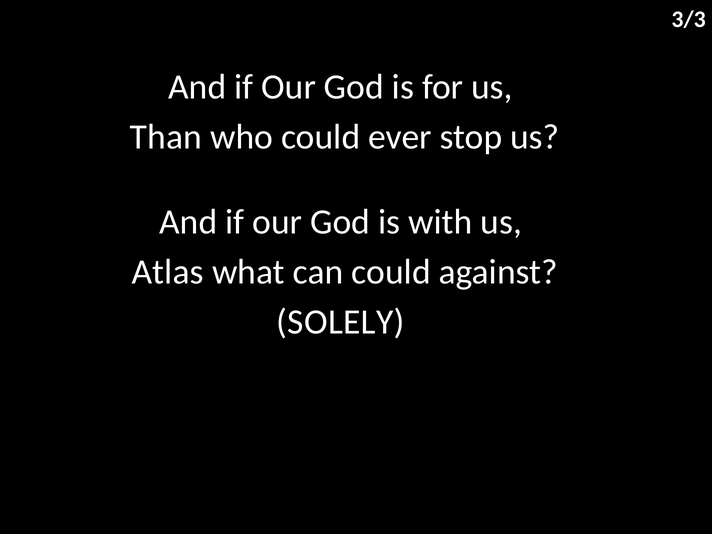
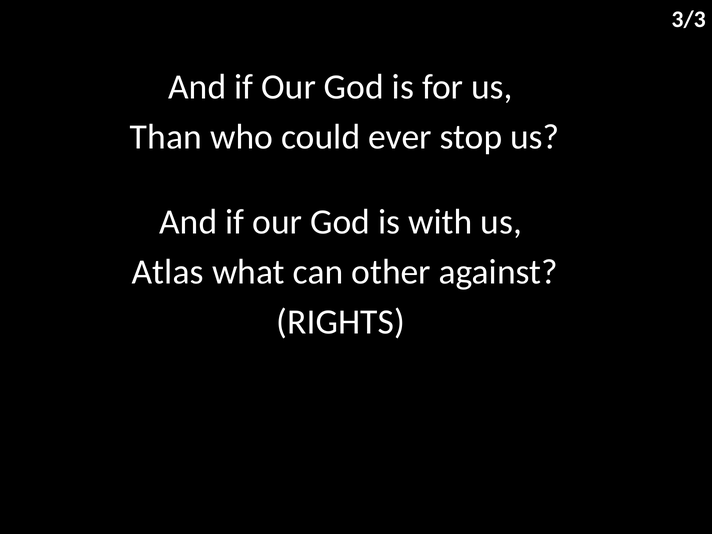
can could: could -> other (391, 272)
SOLELY: SOLELY -> RIGHTS (341, 322)
